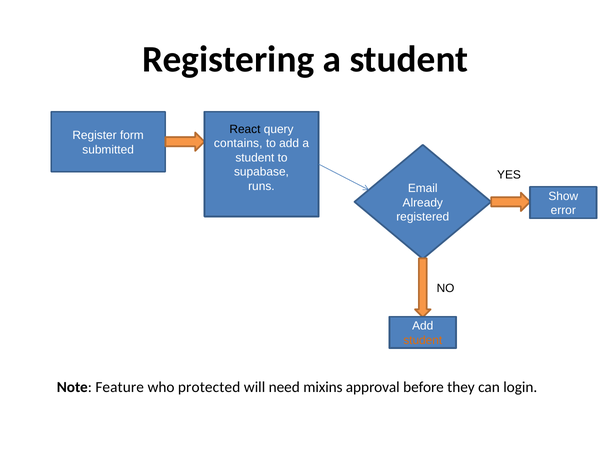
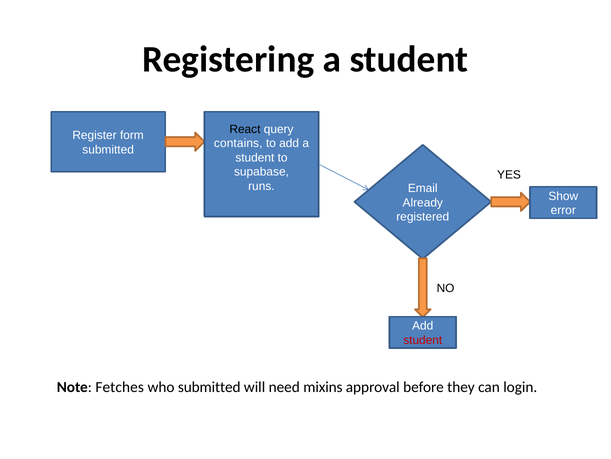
student colour: orange -> red (423, 340)
Feature: Feature -> Fetches (120, 387)
who protected: protected -> submitted (209, 387)
